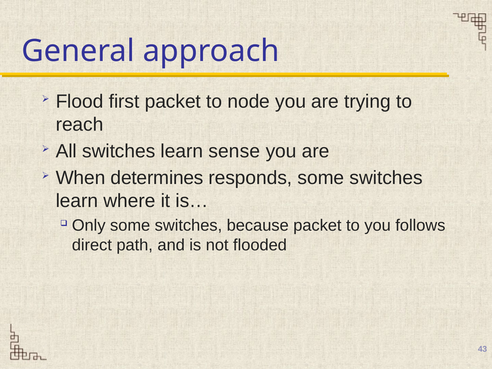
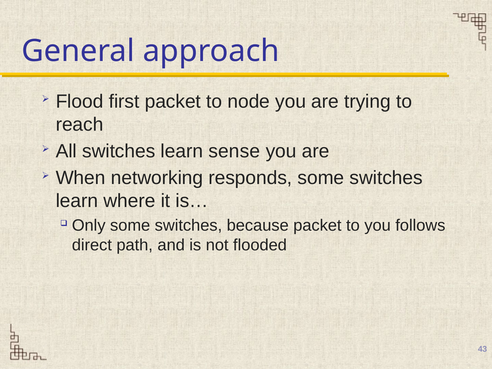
determines: determines -> networking (157, 178)
